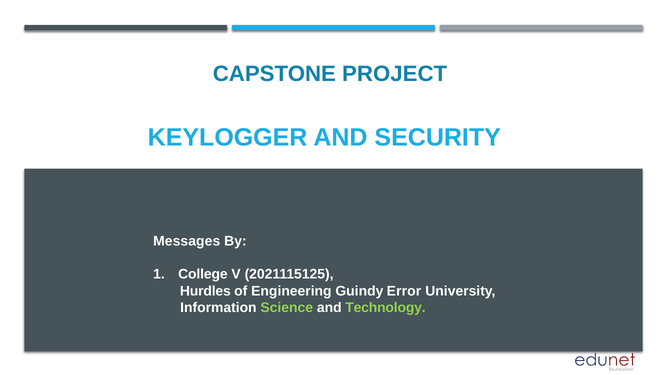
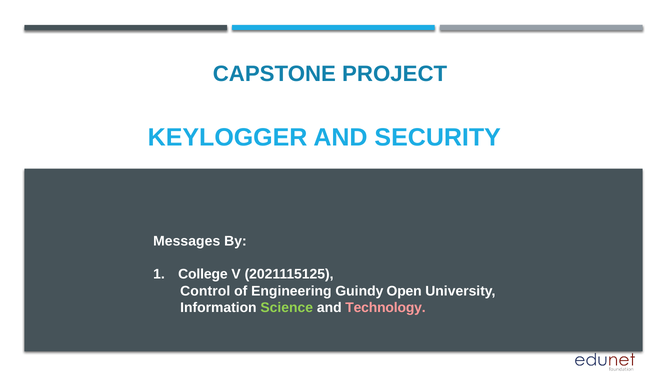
Hurdles: Hurdles -> Control (205, 291)
Error: Error -> Open (404, 291)
Technology colour: light green -> pink (385, 308)
